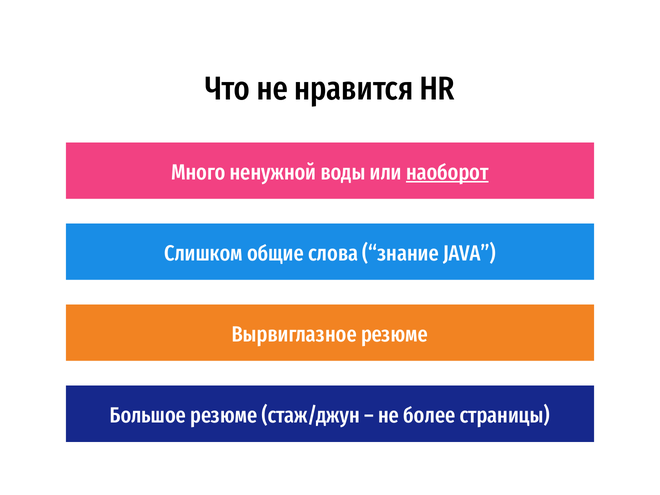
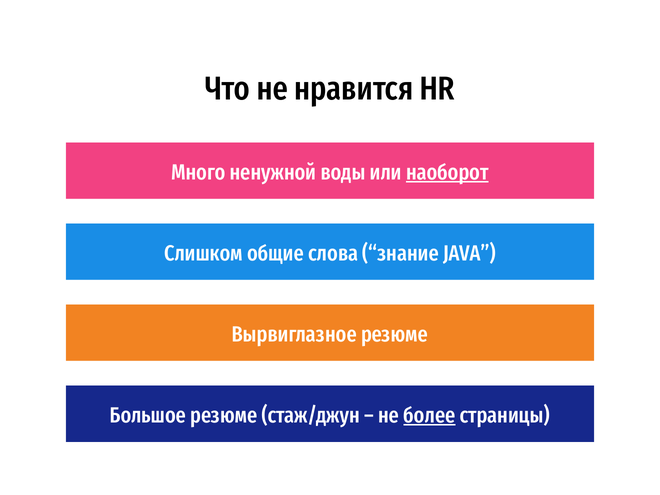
более underline: none -> present (429, 415)
